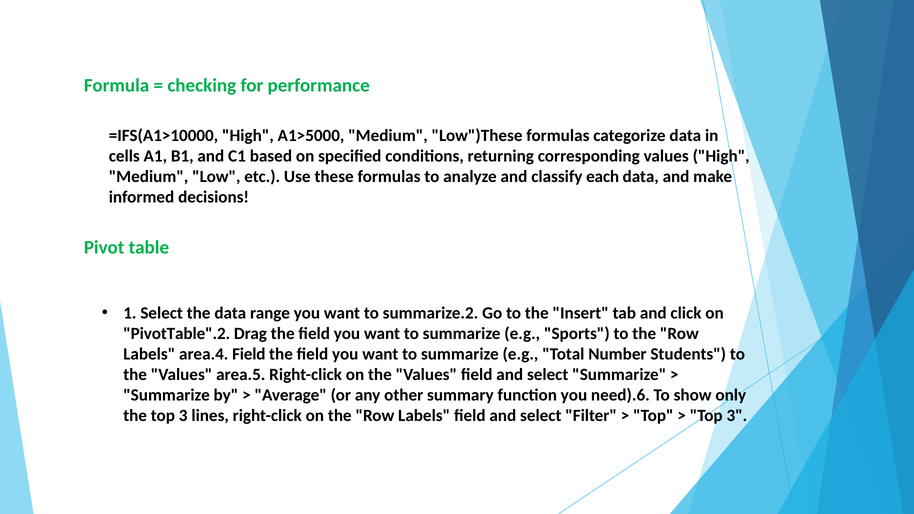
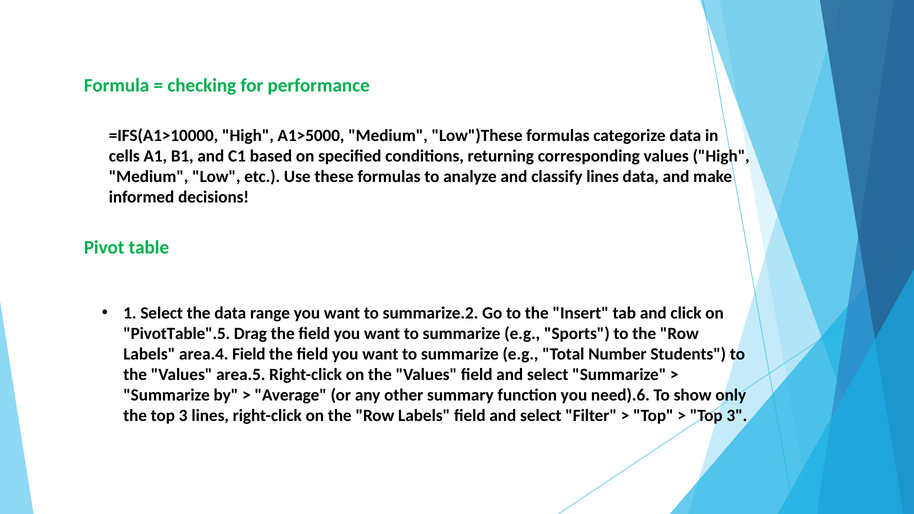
classify each: each -> lines (603, 177)
PivotTable".2: PivotTable".2 -> PivotTable".5 (177, 334)
